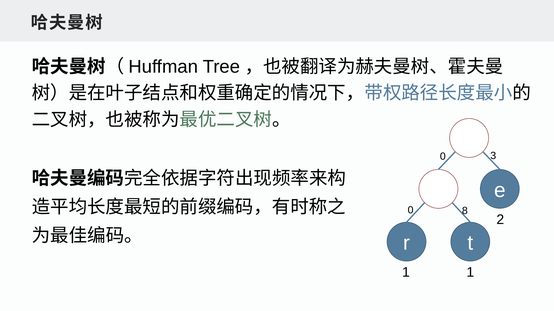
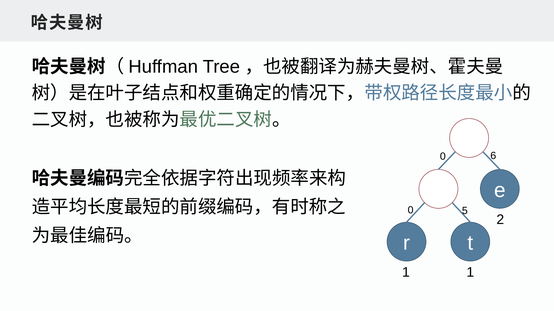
3: 3 -> 6 (493, 156)
8: 8 -> 5 (465, 211)
